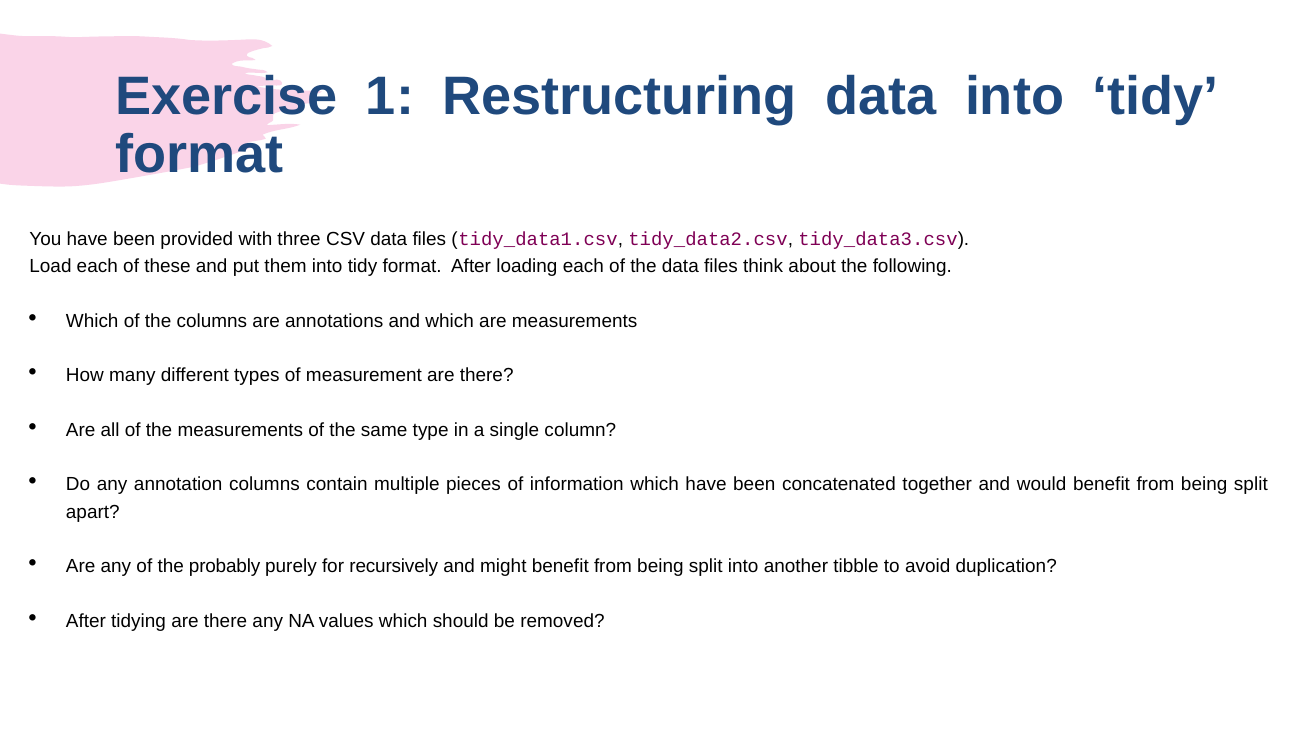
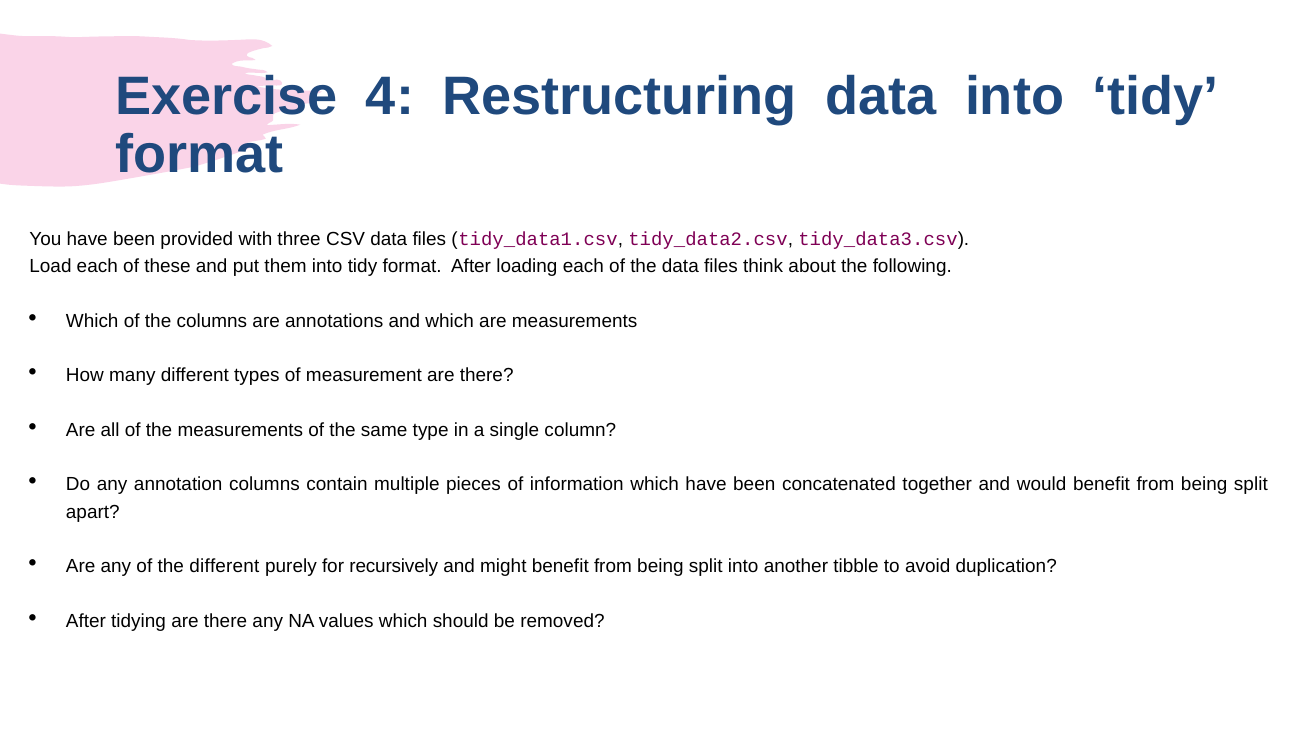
1: 1 -> 4 (390, 96)
the probably: probably -> different (224, 566)
